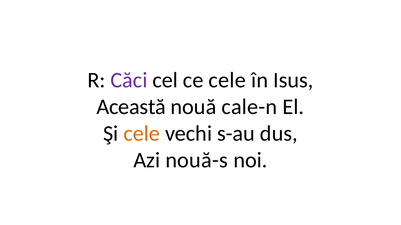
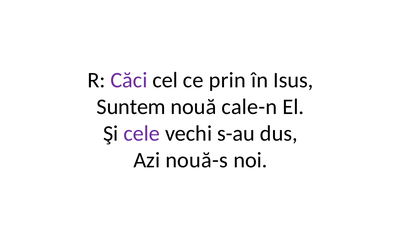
ce cele: cele -> prin (227, 80)
Această: Această -> Suntem (131, 107)
cele colour: orange -> purple (142, 134)
